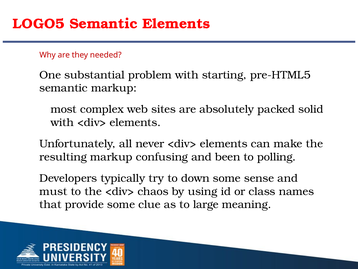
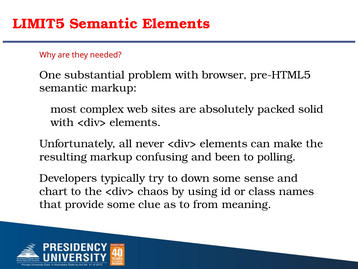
LOGO5: LOGO5 -> LIMIT5 (39, 24)
starting: starting -> browser (224, 75)
must: must -> chart (53, 191)
large: large -> from (206, 204)
